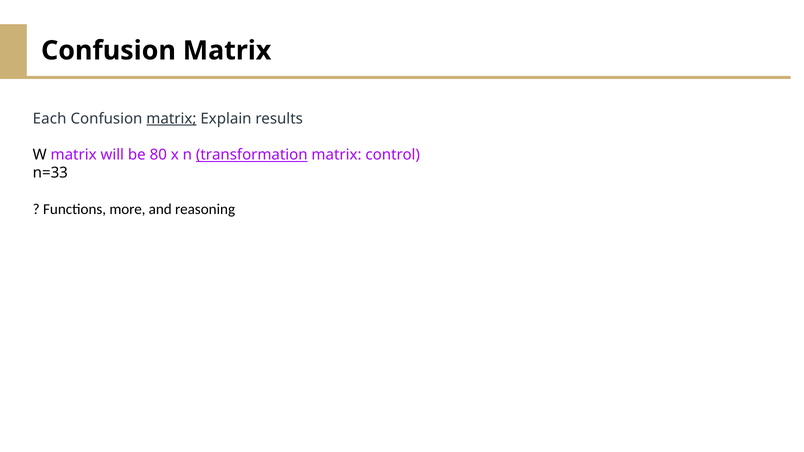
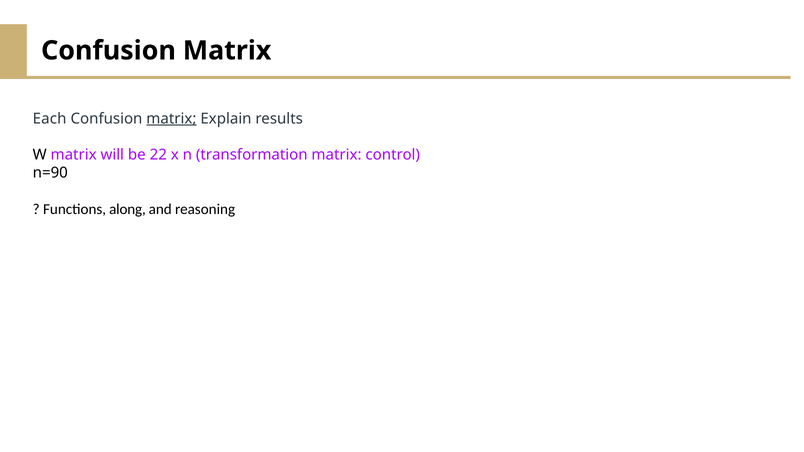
80: 80 -> 22 (158, 155)
transformation underline: present -> none (252, 155)
n=33: n=33 -> n=90 (50, 173)
more: more -> along (127, 209)
